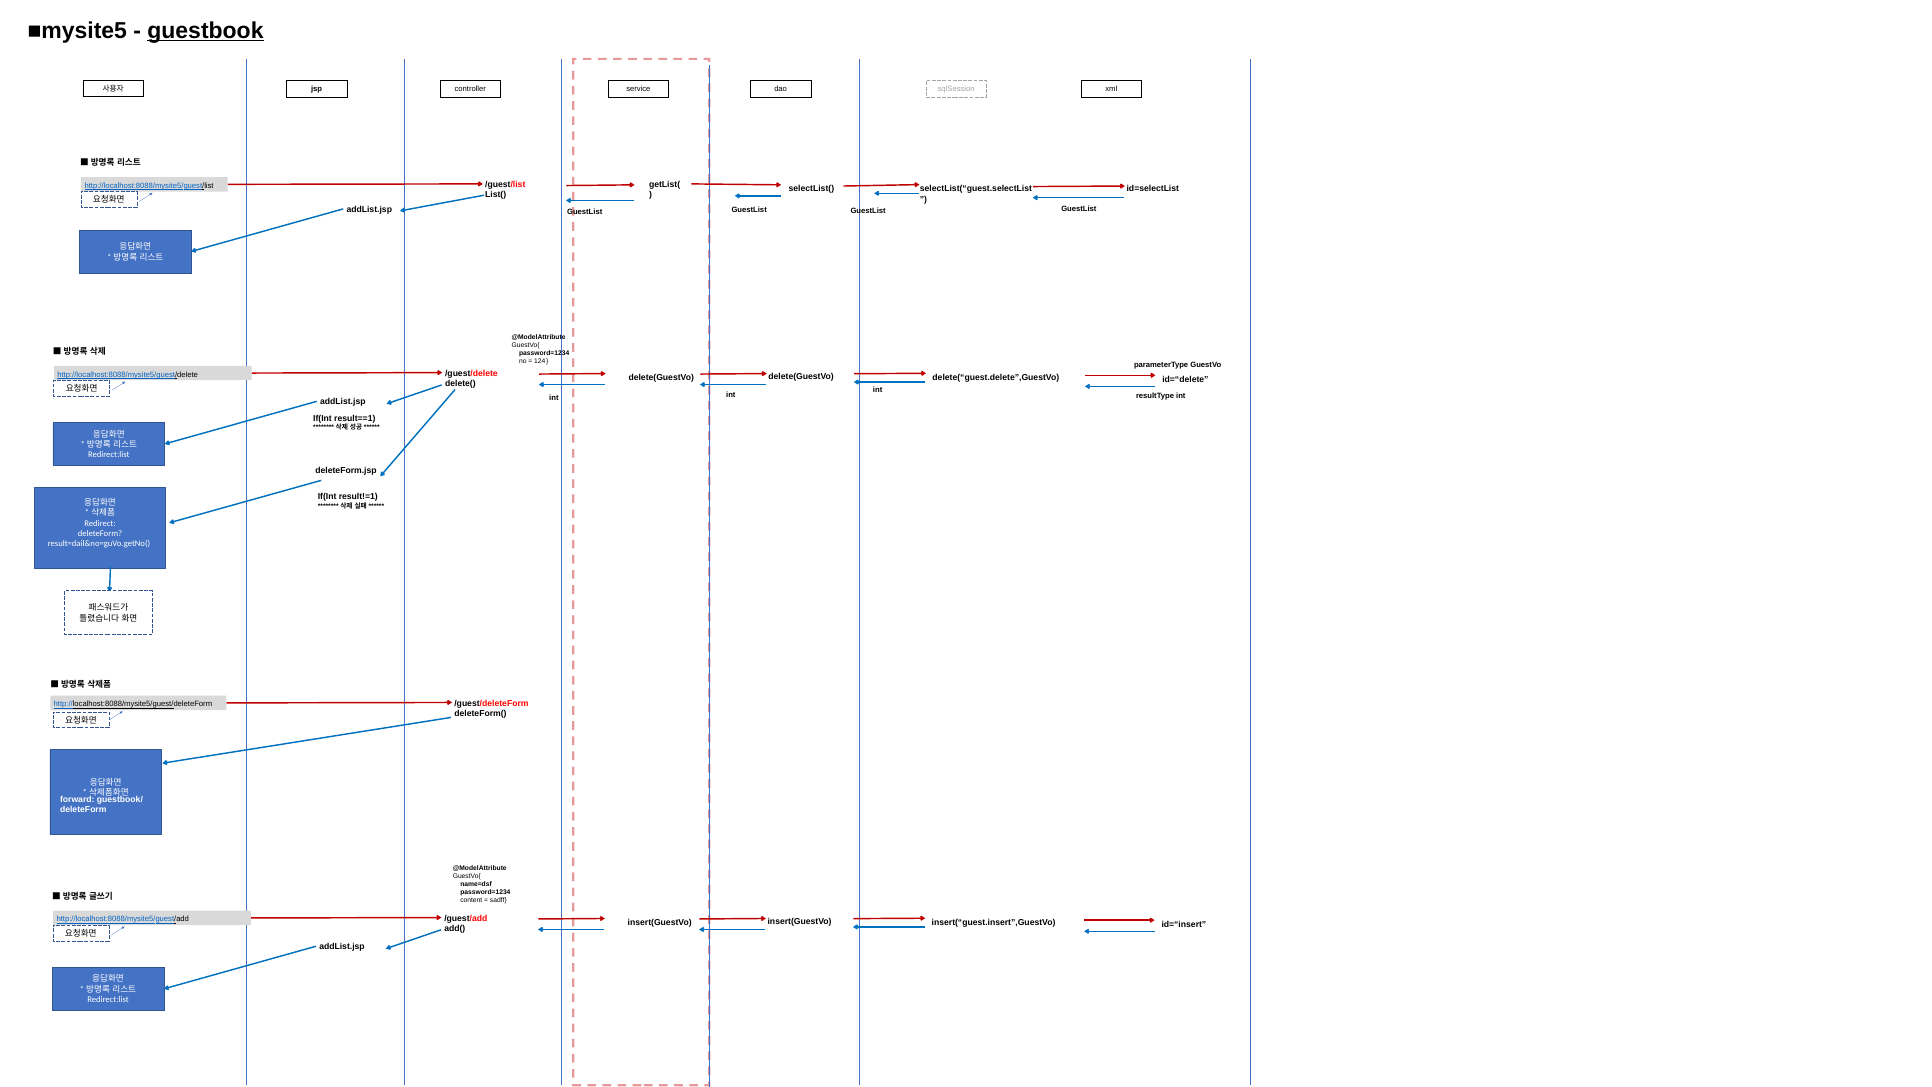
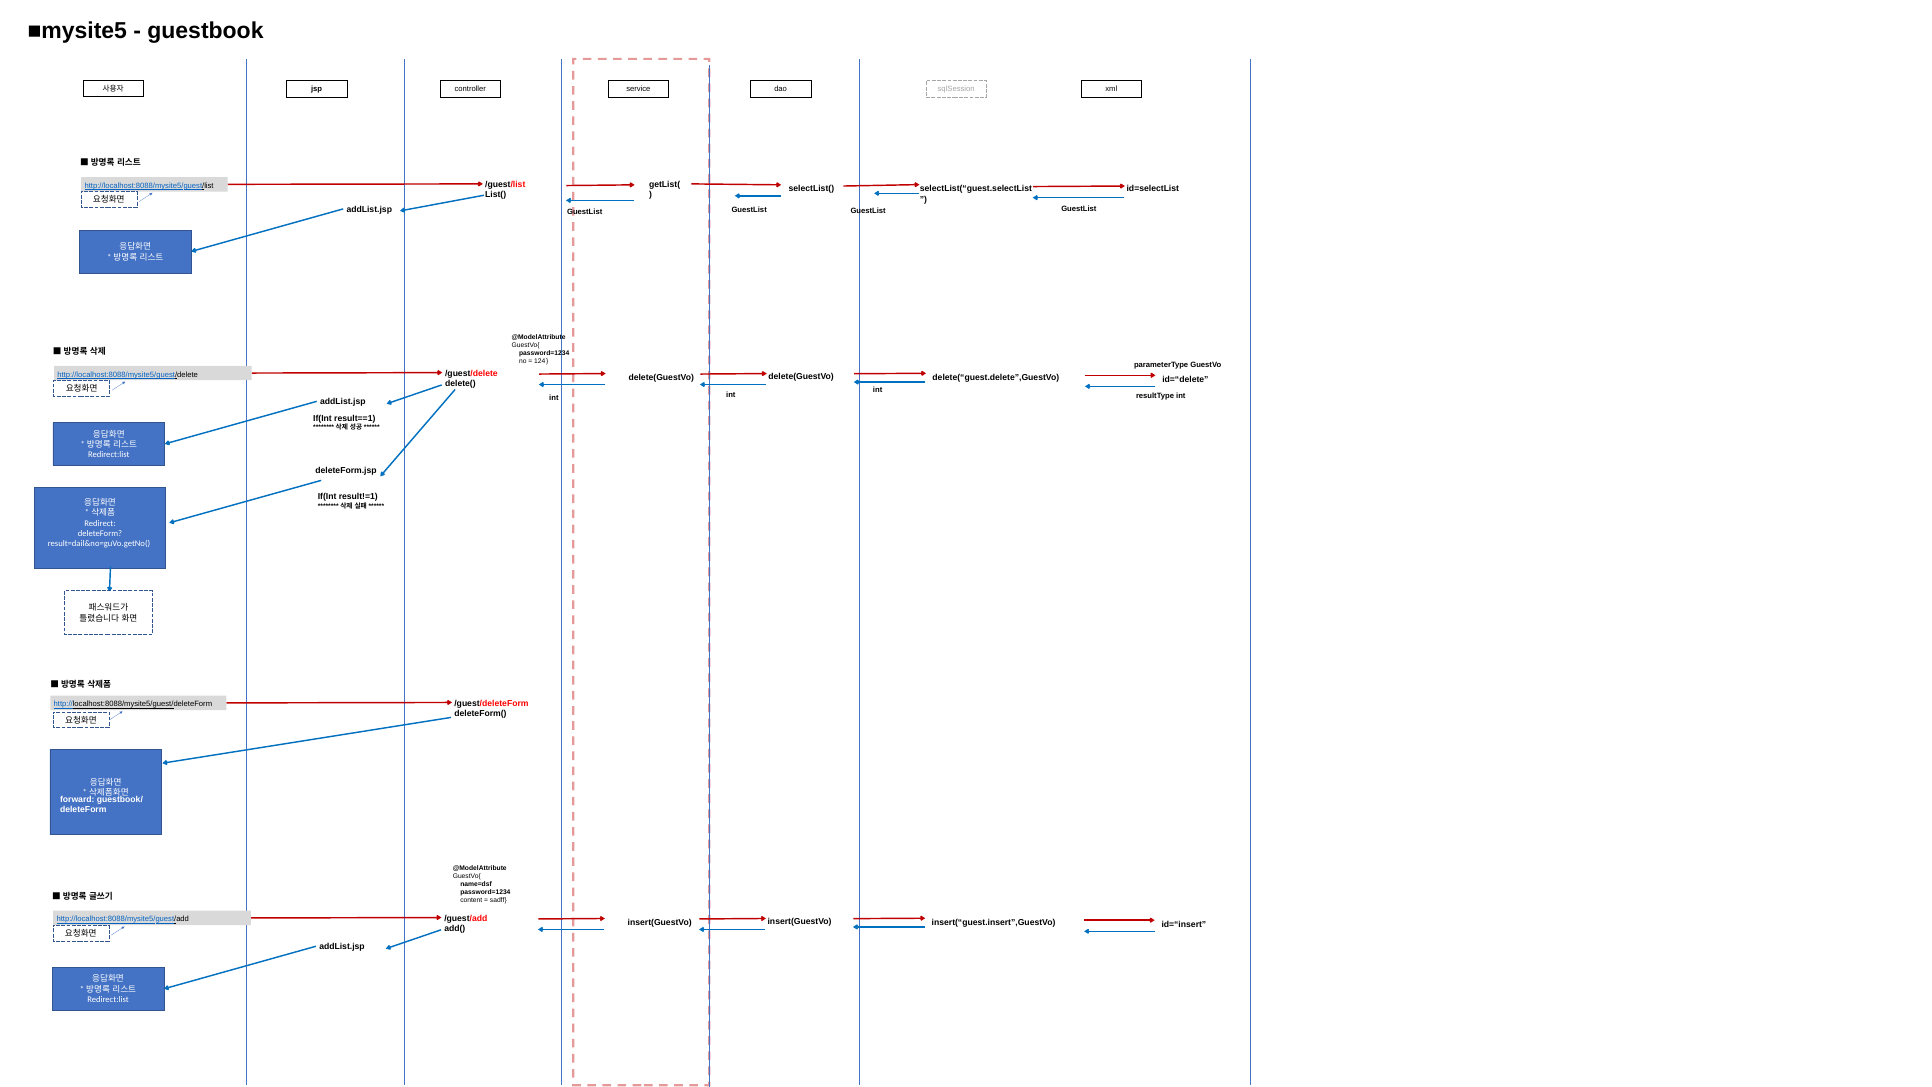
guestbook underline: present -> none (205, 31)
